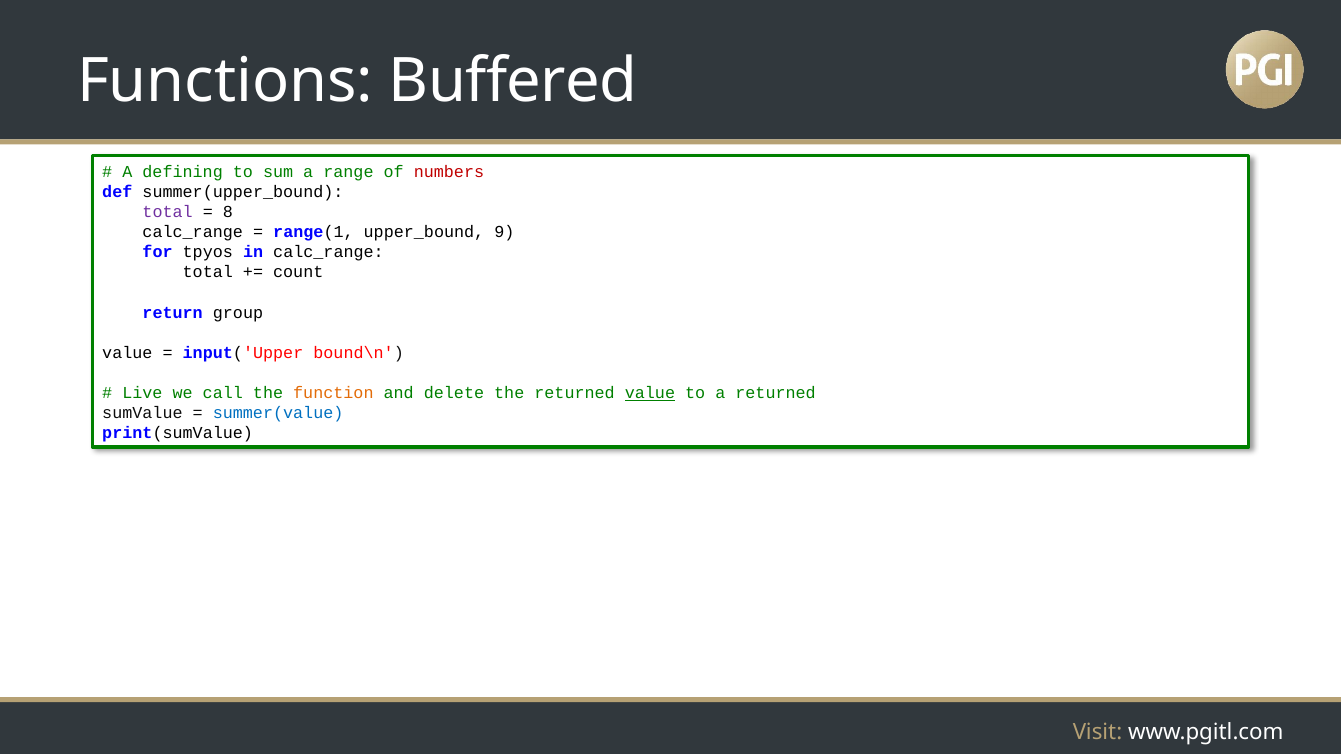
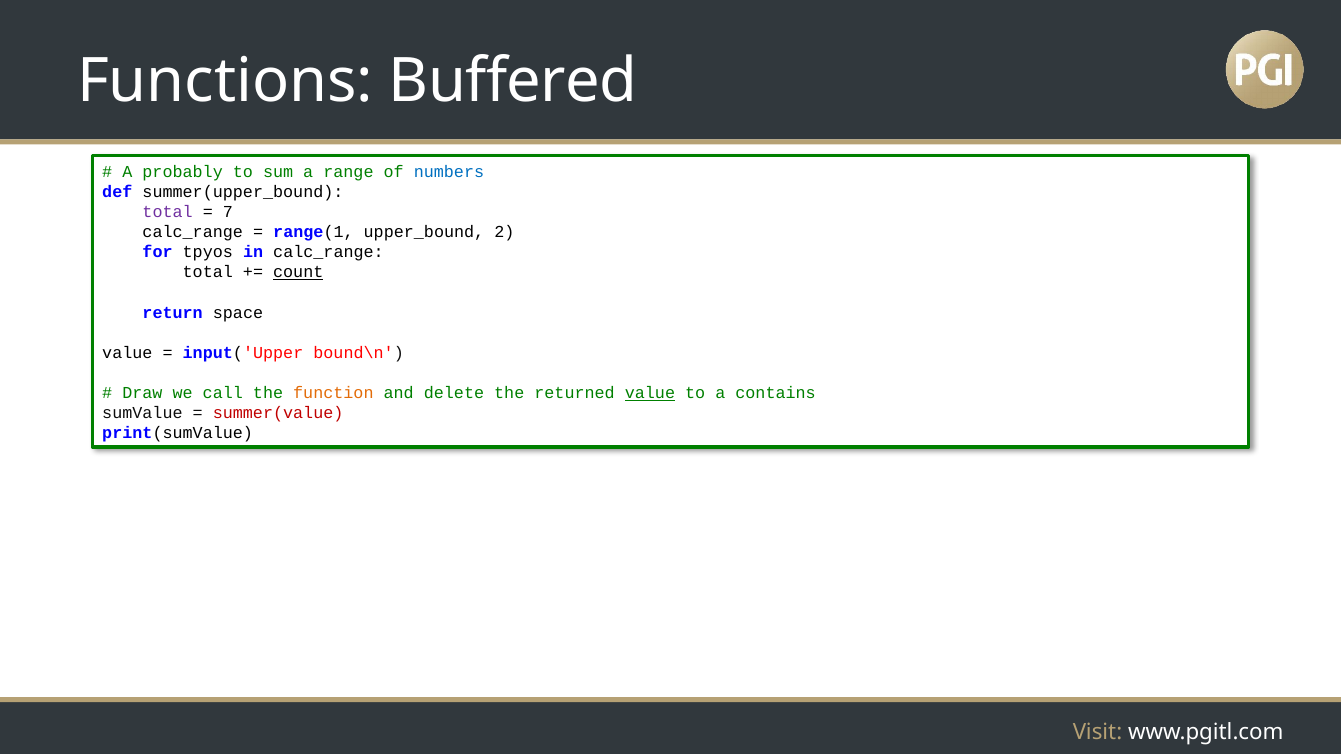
defining: defining -> probably (183, 172)
numbers colour: red -> blue (449, 172)
8: 8 -> 7 (228, 212)
9: 9 -> 2 (504, 232)
count underline: none -> present (298, 272)
group: group -> space (238, 313)
Live: Live -> Draw (142, 393)
a returned: returned -> contains (776, 393)
summer(value colour: blue -> red (278, 413)
